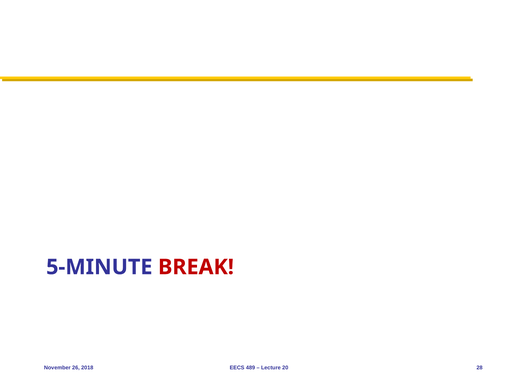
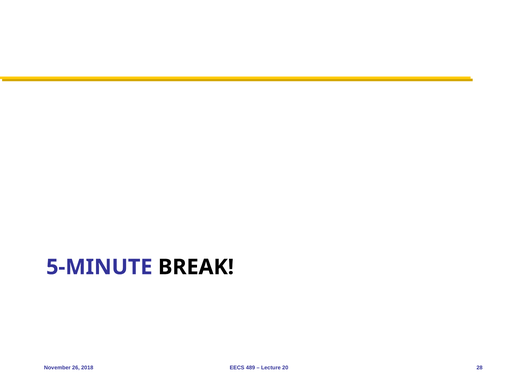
BREAK colour: red -> black (196, 267)
